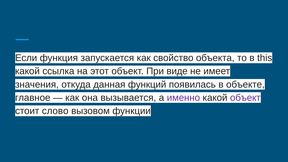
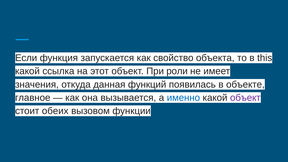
виде: виде -> роли (177, 71)
именно colour: purple -> blue (183, 98)
слово: слово -> обеих (55, 111)
